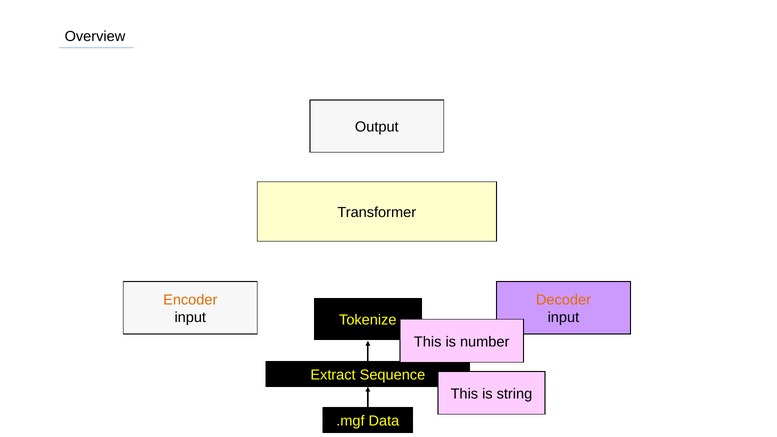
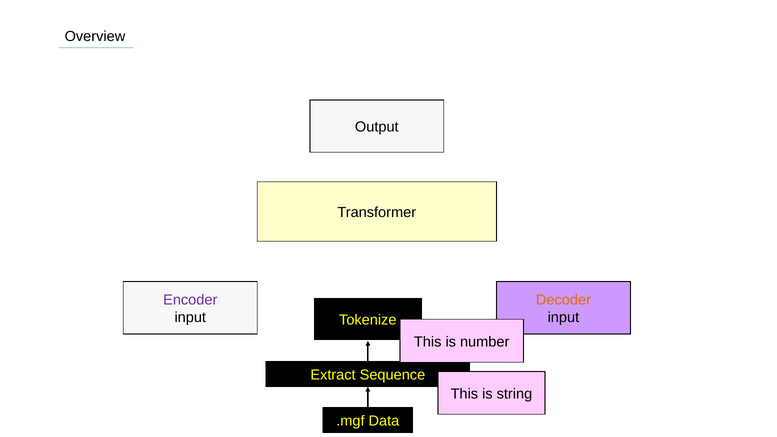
Encoder colour: orange -> purple (190, 300)
